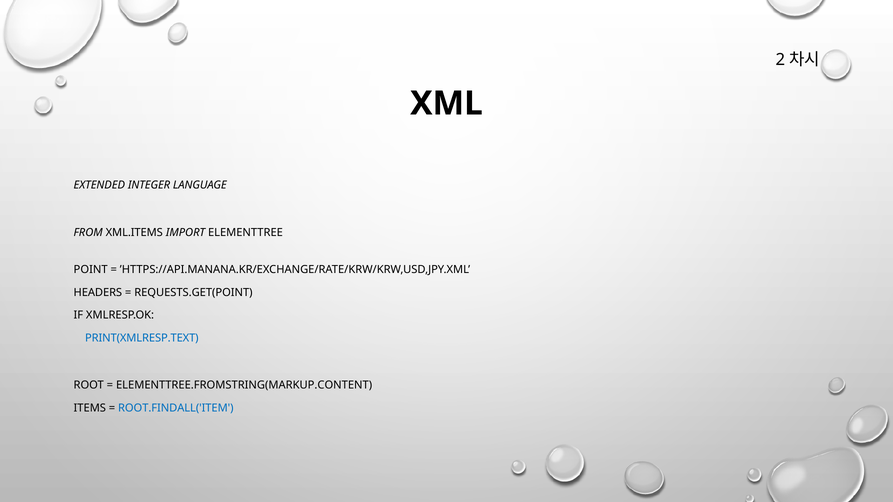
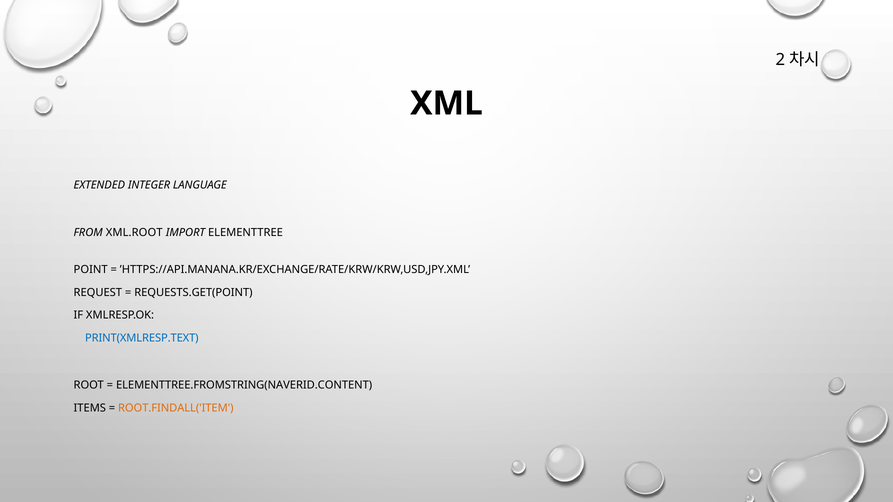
XML.ITEMS: XML.ITEMS -> XML.ROOT (134, 232)
HEADERS: HEADERS -> REQUEST (98, 293)
ELEMENTTREE.FROMSTRING(MARKUP.CONTENT: ELEMENTTREE.FROMSTRING(MARKUP.CONTENT -> ELEMENTTREE.FROMSTRING(NAVERID.CONTENT (244, 385)
ROOT.FINDALL('ITEM colour: blue -> orange (176, 408)
